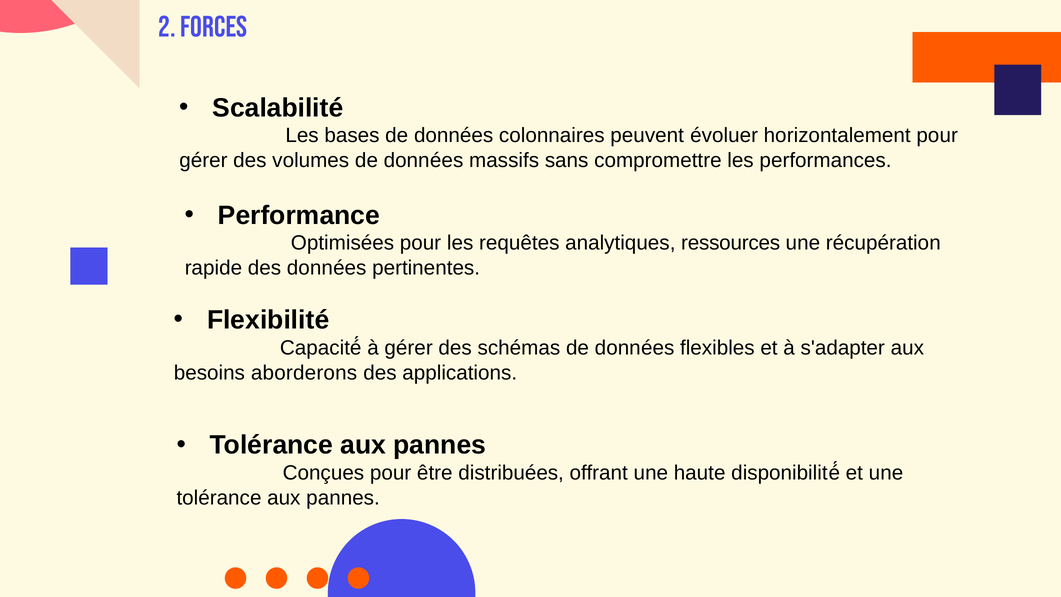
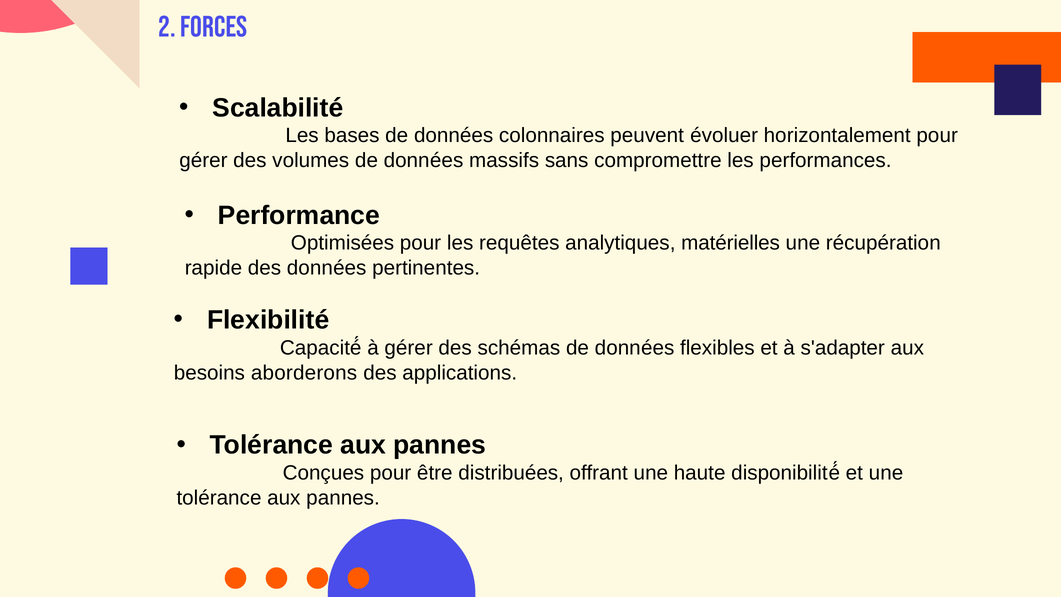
ressources: ressources -> matérielles (731, 243)
